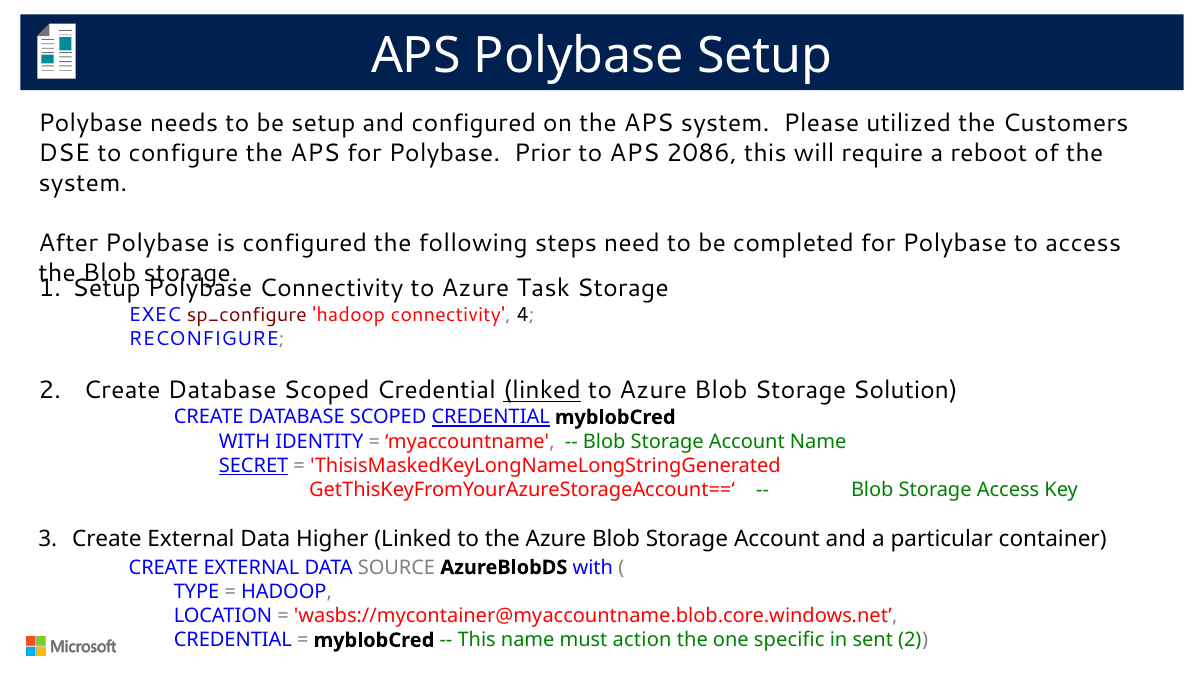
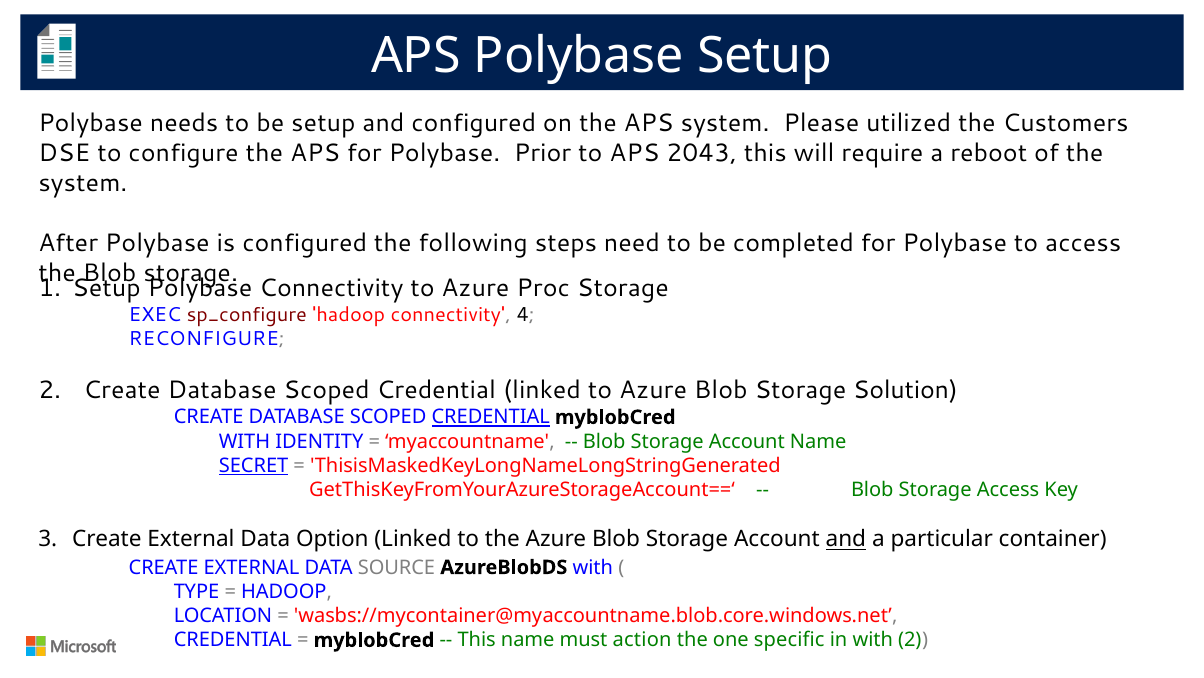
2086: 2086 -> 2043 (702, 153)
Task: Task -> Proc (543, 288)
linked underline: present -> none (542, 390)
Higher: Higher -> Option (332, 539)
and underline: none -> present (846, 539)
in sent: sent -> with (873, 640)
